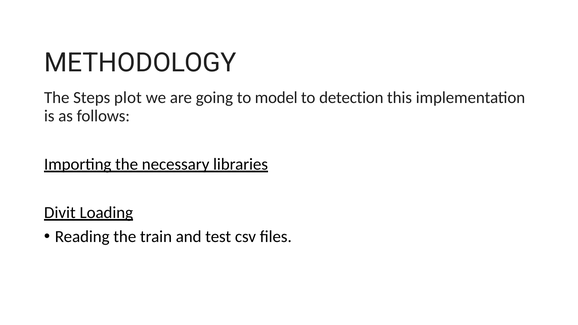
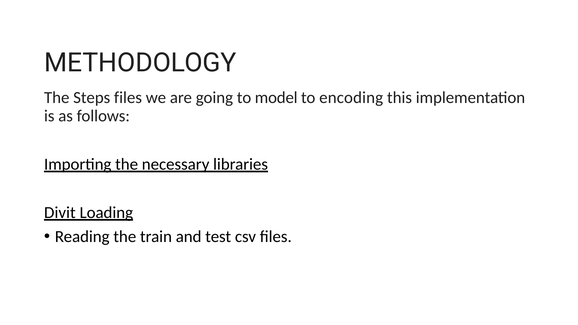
Steps plot: plot -> files (128, 98)
detection: detection -> encoding (351, 98)
